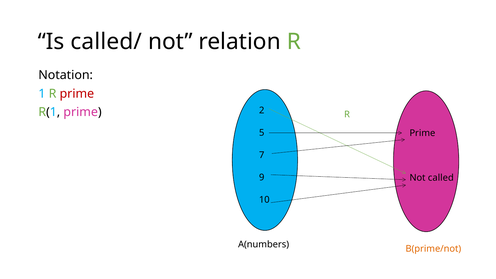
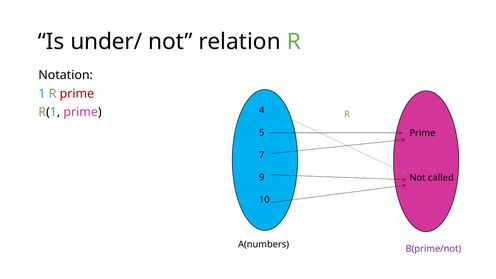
called/: called/ -> under/ (106, 42)
2: 2 -> 4 (262, 111)
B(prime/not colour: orange -> purple (433, 249)
